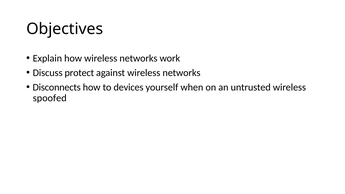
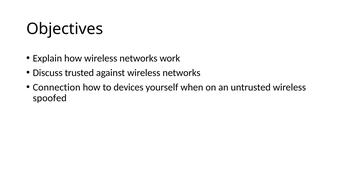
protect: protect -> trusted (79, 73)
Disconnects: Disconnects -> Connection (57, 87)
